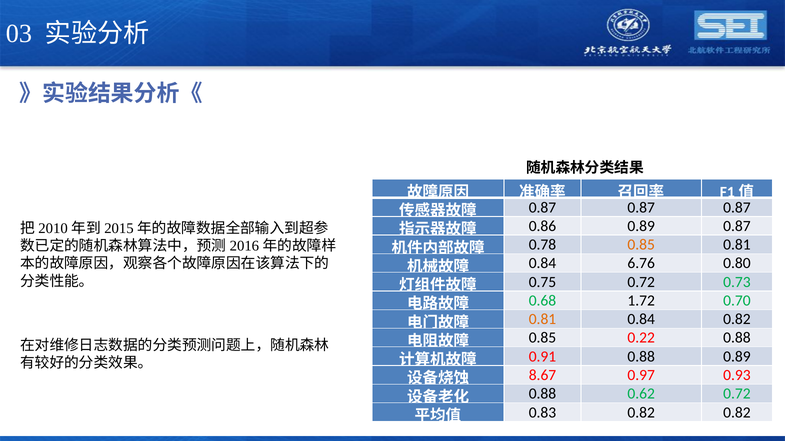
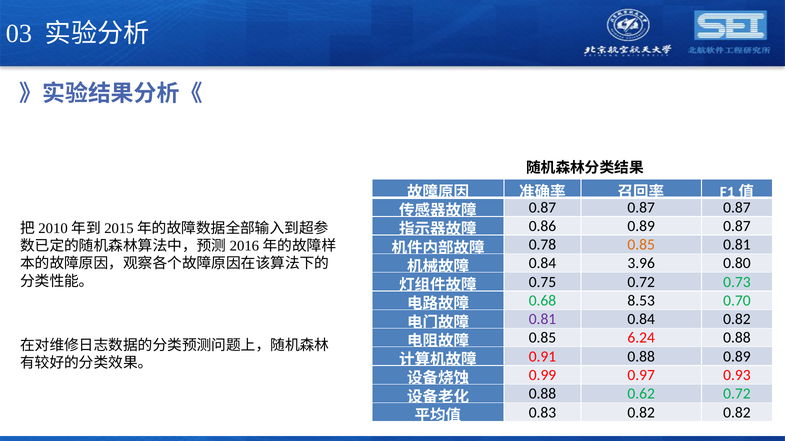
6.76: 6.76 -> 3.96 (641, 264)
1.72: 1.72 -> 8.53 (641, 301)
0.81 colour: orange -> purple (542, 320)
0.22: 0.22 -> 6.24 (641, 338)
8.67: 8.67 -> 0.99 (542, 376)
